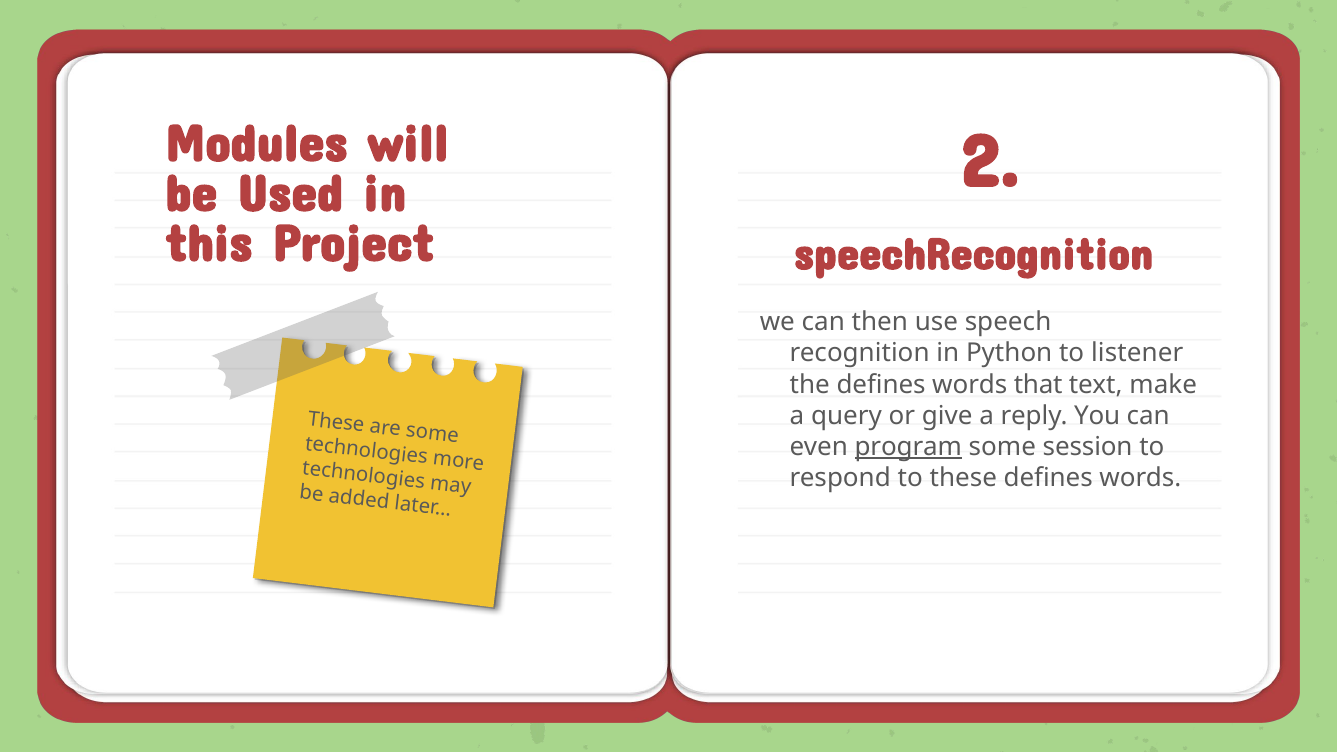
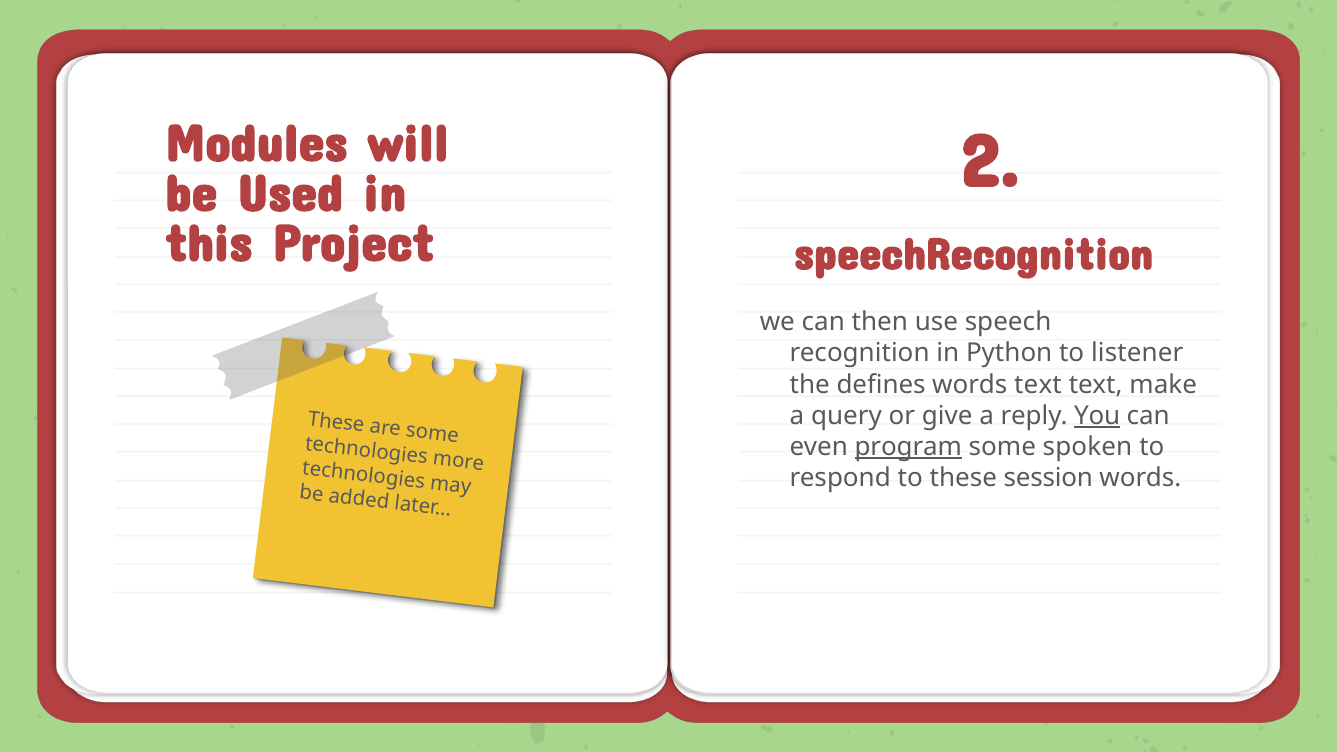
words that: that -> text (1038, 385)
You underline: none -> present (1097, 416)
session: session -> spoken (1087, 447)
these defines: defines -> session (1048, 478)
